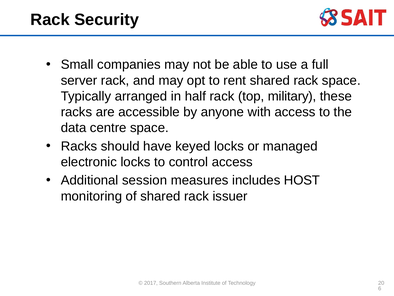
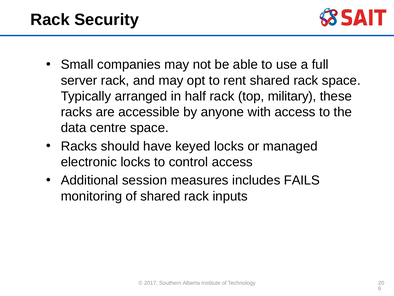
HOST: HOST -> FAILS (302, 180)
issuer: issuer -> inputs (230, 196)
